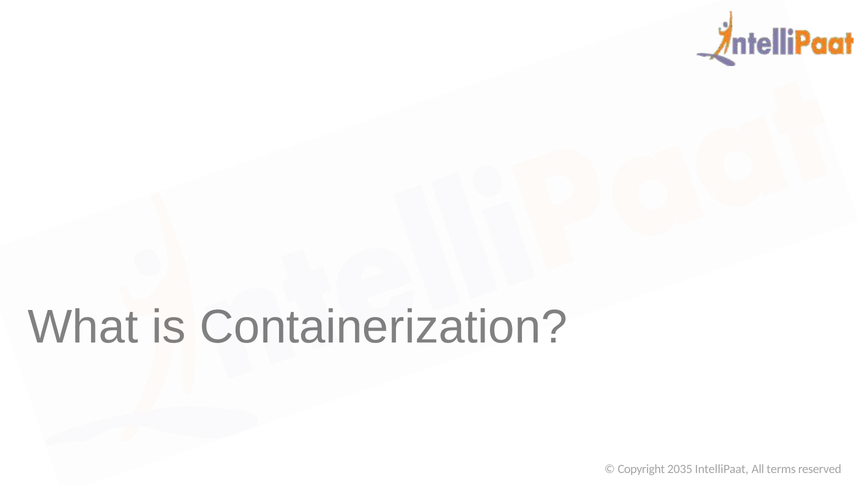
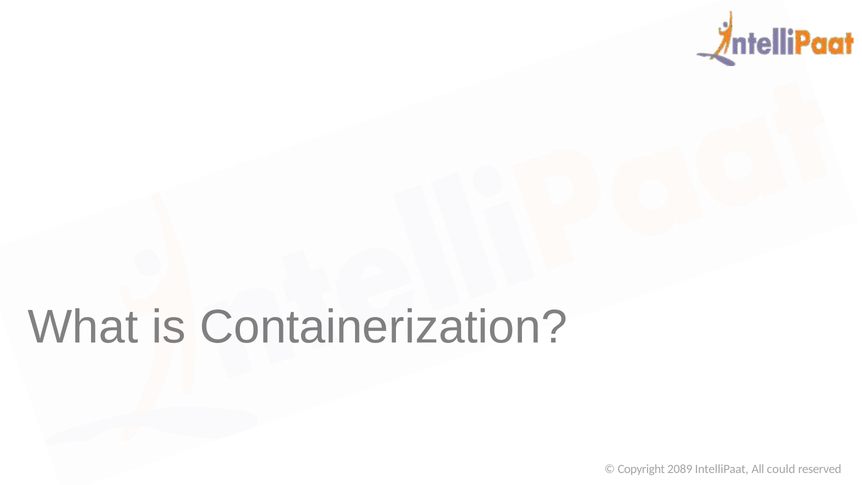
2035: 2035 -> 2089 (680, 469)
terms: terms -> could (781, 469)
